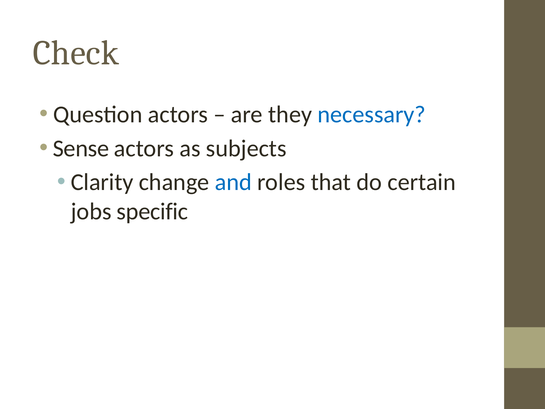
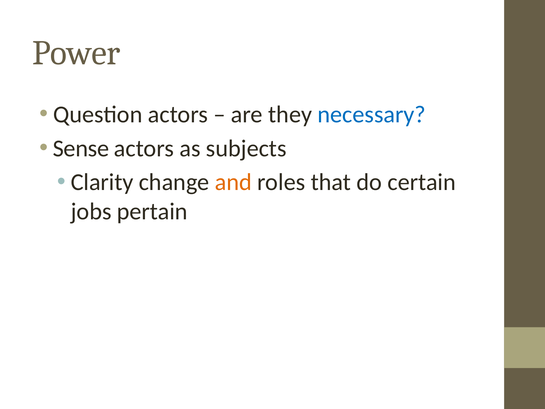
Check: Check -> Power (76, 53)
and colour: blue -> orange (233, 182)
specific: specific -> pertain (152, 211)
